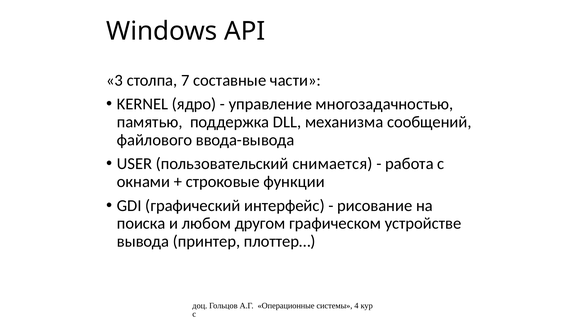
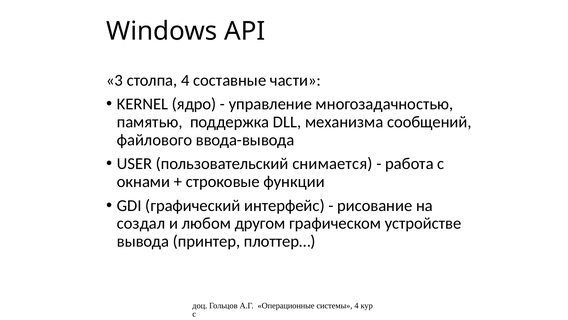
столпа 7: 7 -> 4 (185, 80)
поиска: поиска -> создал (141, 223)
